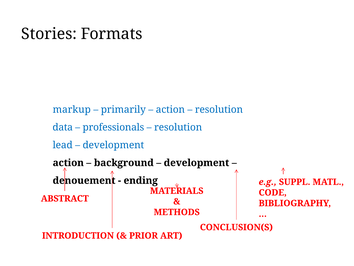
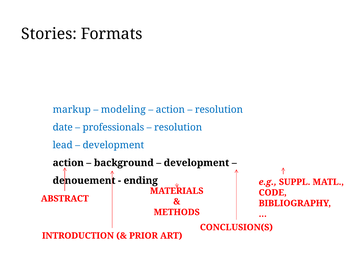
primarily: primarily -> modeling (123, 109)
data: data -> date (63, 127)
